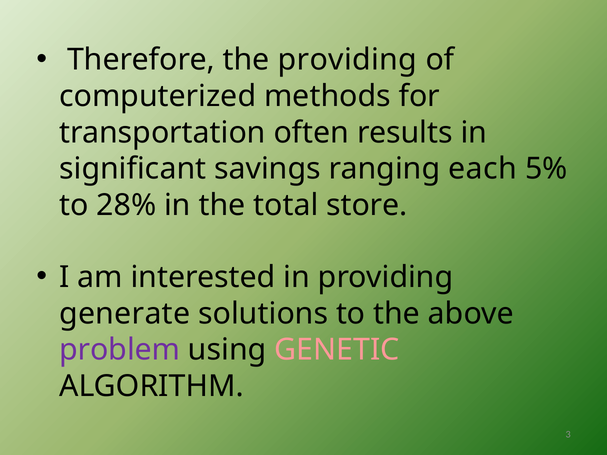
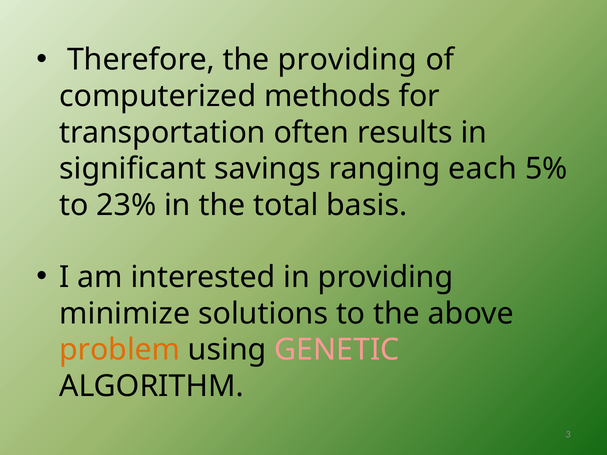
28%: 28% -> 23% (126, 205)
store: store -> basis (367, 205)
generate: generate -> minimize (125, 314)
problem colour: purple -> orange (120, 350)
